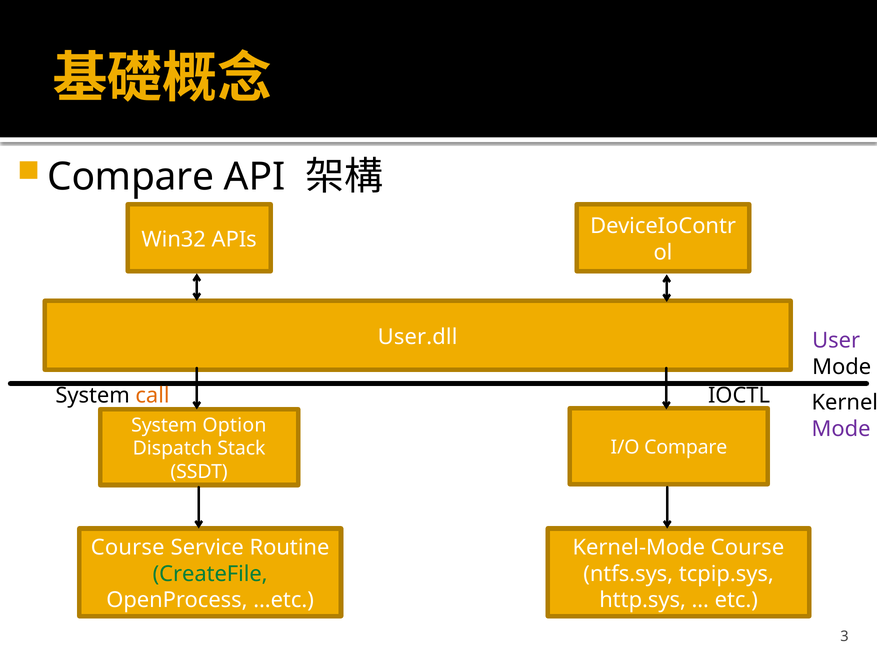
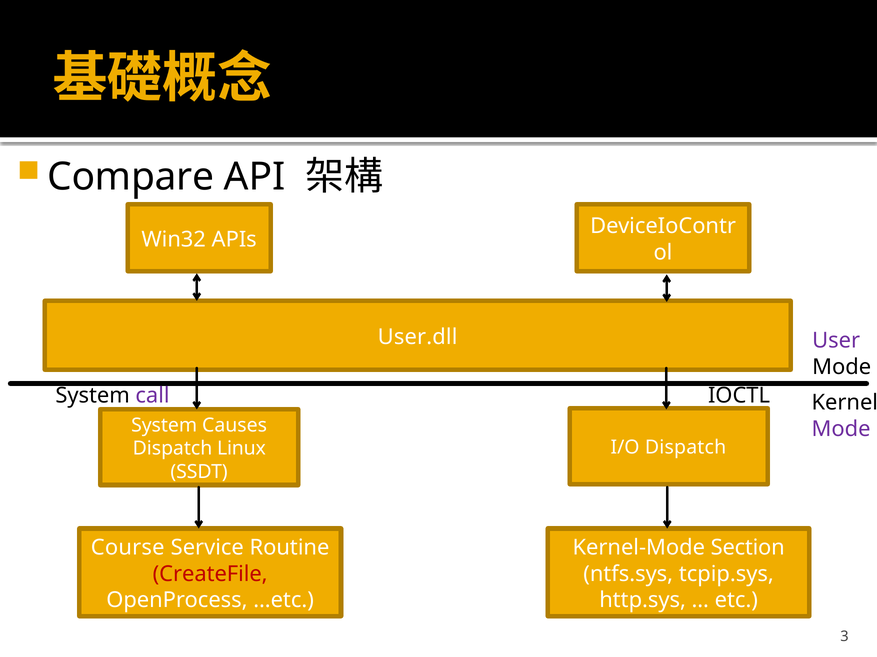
call colour: orange -> purple (153, 396)
Option: Option -> Causes (235, 426)
I/O Compare: Compare -> Dispatch (686, 448)
Stack: Stack -> Linux (241, 449)
Kernel-Mode Course: Course -> Section (748, 548)
CreateFile colour: green -> red (210, 575)
